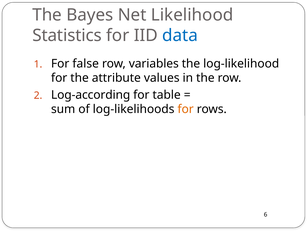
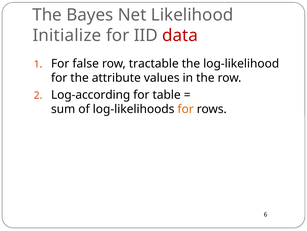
Statistics: Statistics -> Initialize (67, 35)
data colour: blue -> red (180, 35)
variables: variables -> tractable (154, 63)
